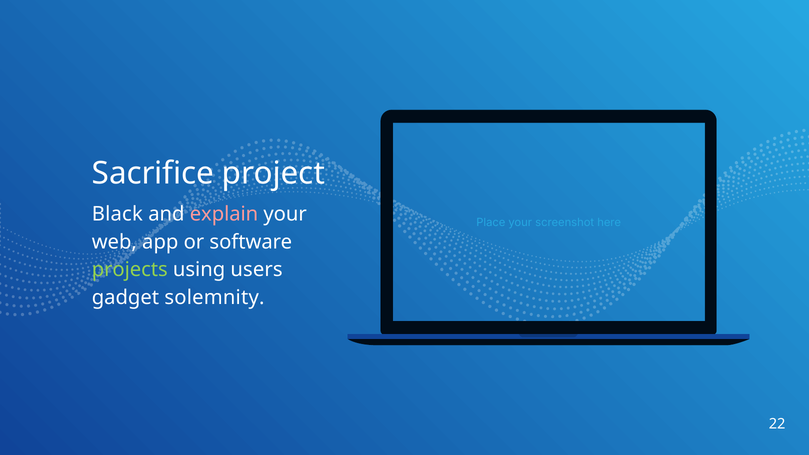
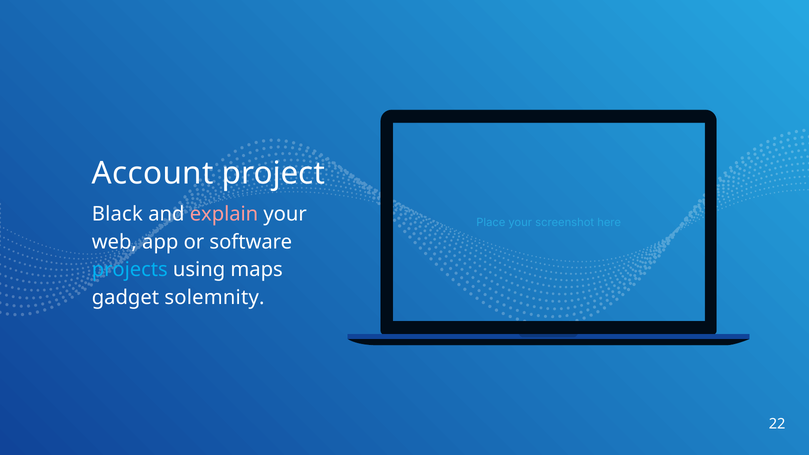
Sacrifice: Sacrifice -> Account (153, 173)
projects colour: light green -> light blue (130, 270)
users: users -> maps (257, 270)
